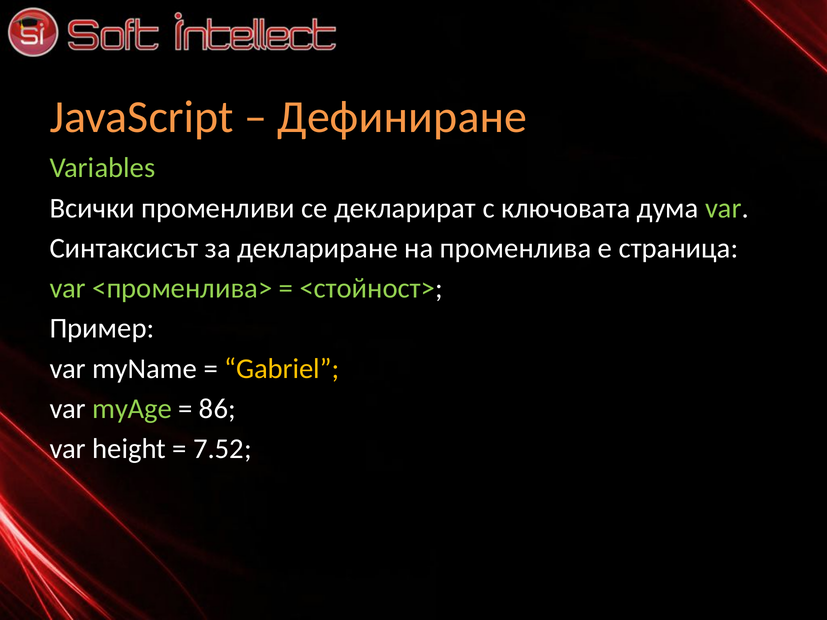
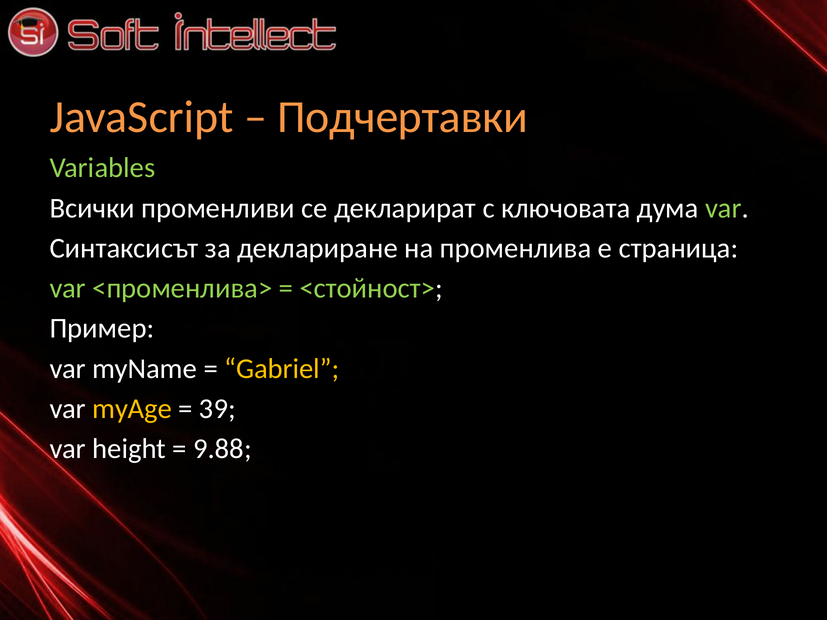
Дефиниране: Дефиниране -> Подчертавки (403, 117)
myAge colour: light green -> yellow (132, 409)
86: 86 -> 39 (217, 409)
7.52: 7.52 -> 9.88 (222, 449)
